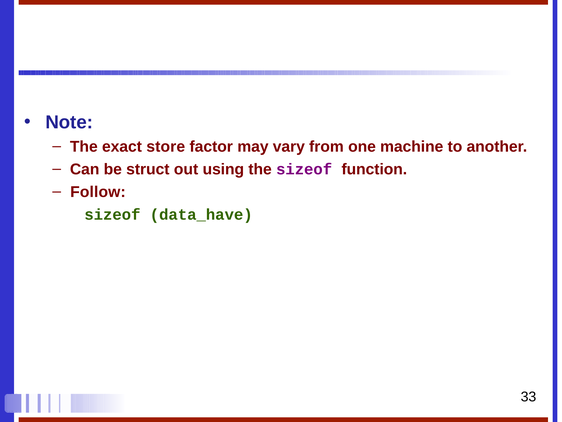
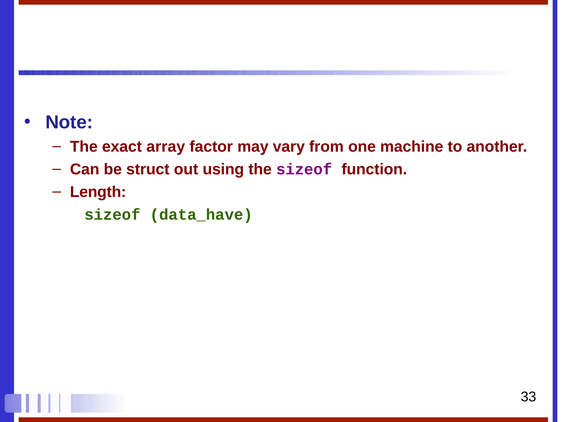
store: store -> array (166, 146)
Follow: Follow -> Length (98, 192)
